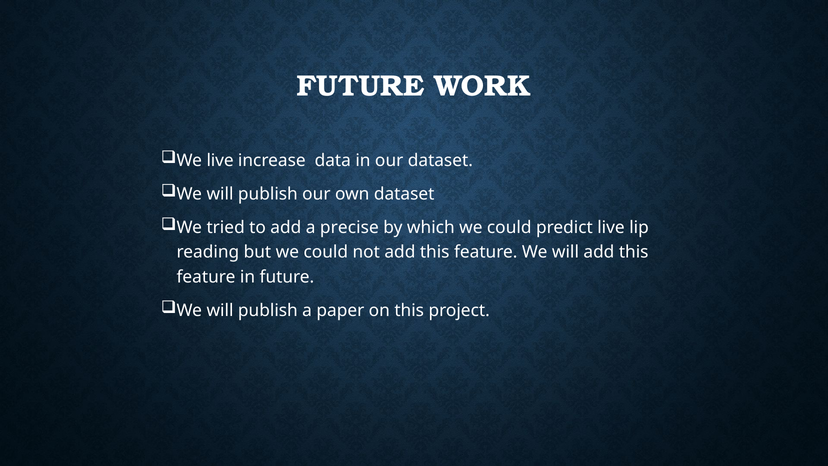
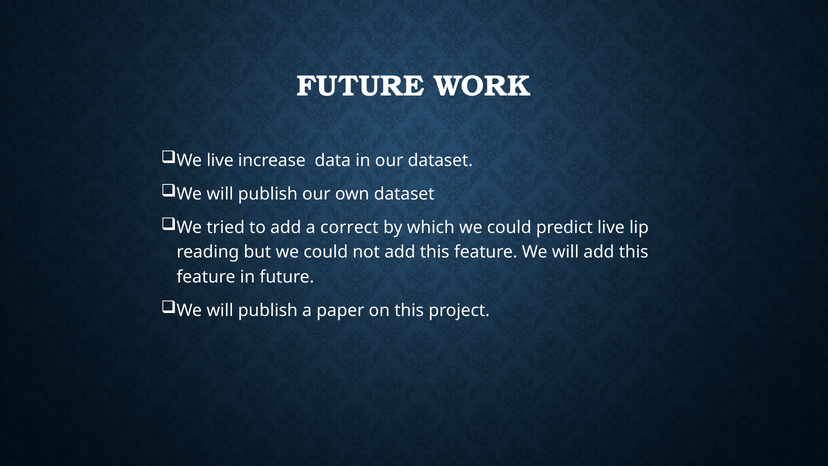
precise: precise -> correct (349, 227)
